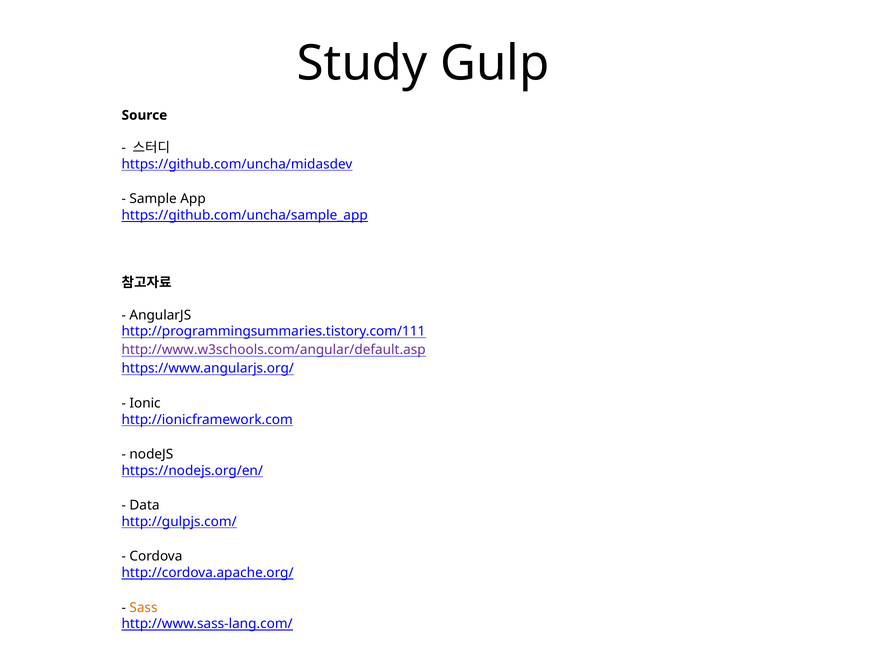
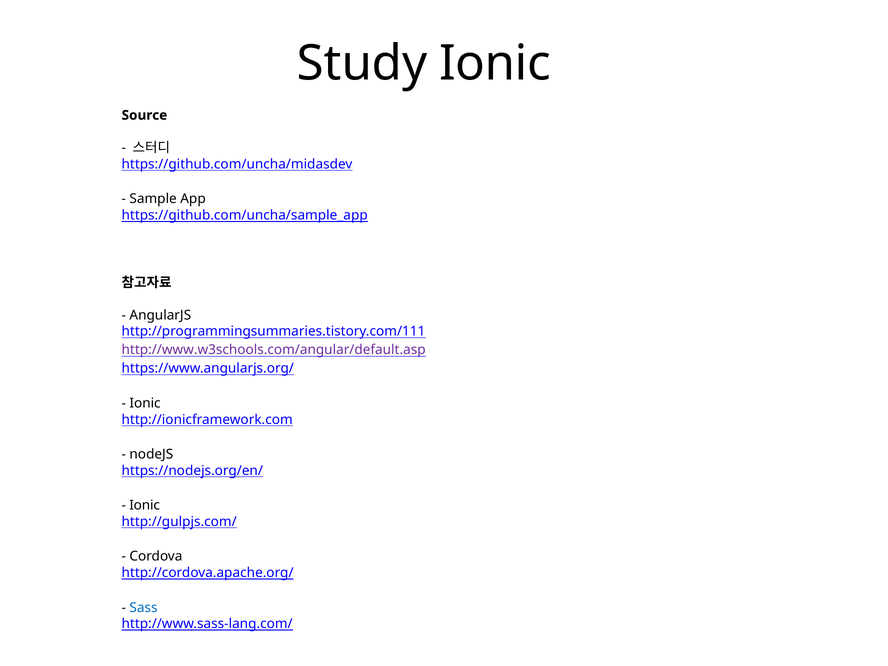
Study Gulp: Gulp -> Ionic (495, 64)
Data: Data -> Ionic (145, 505)
Sass colour: orange -> blue (143, 608)
